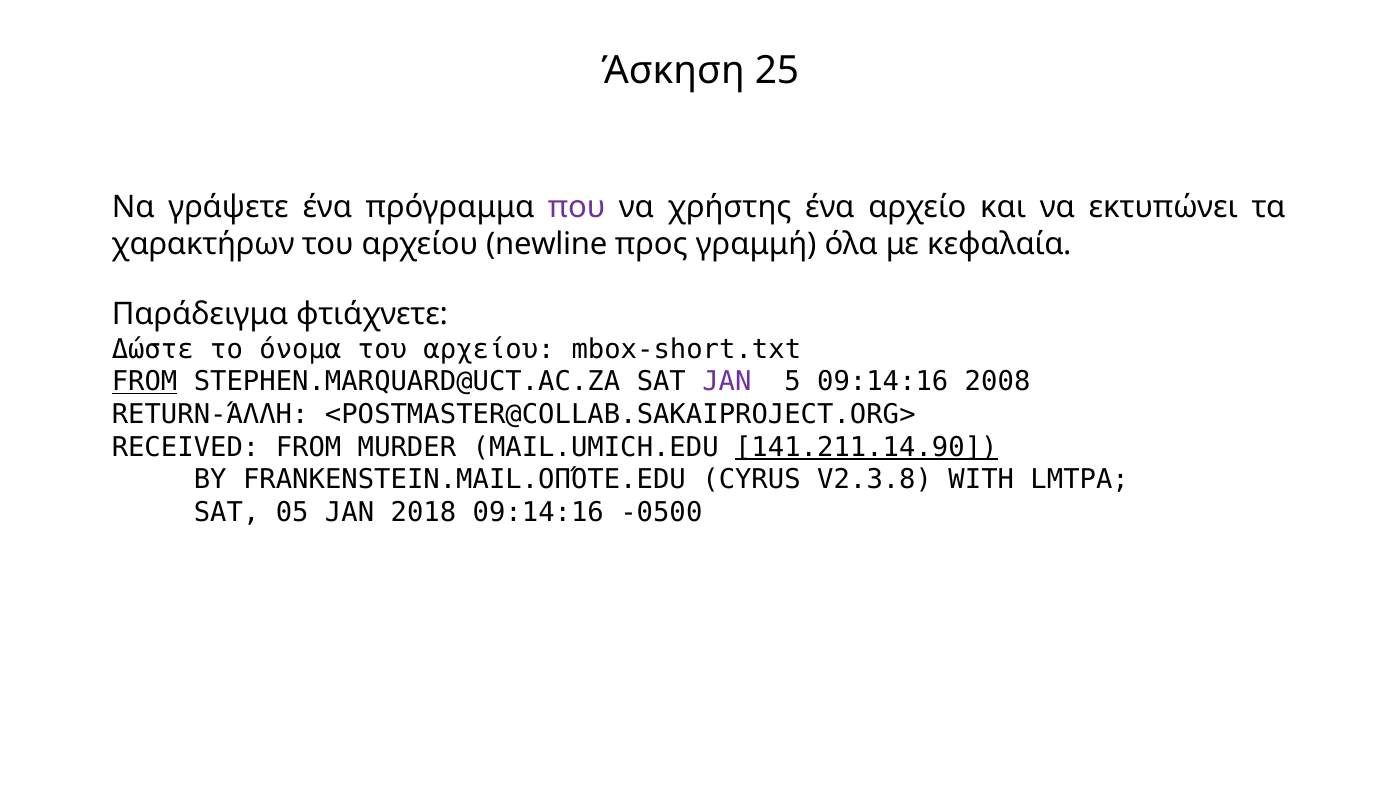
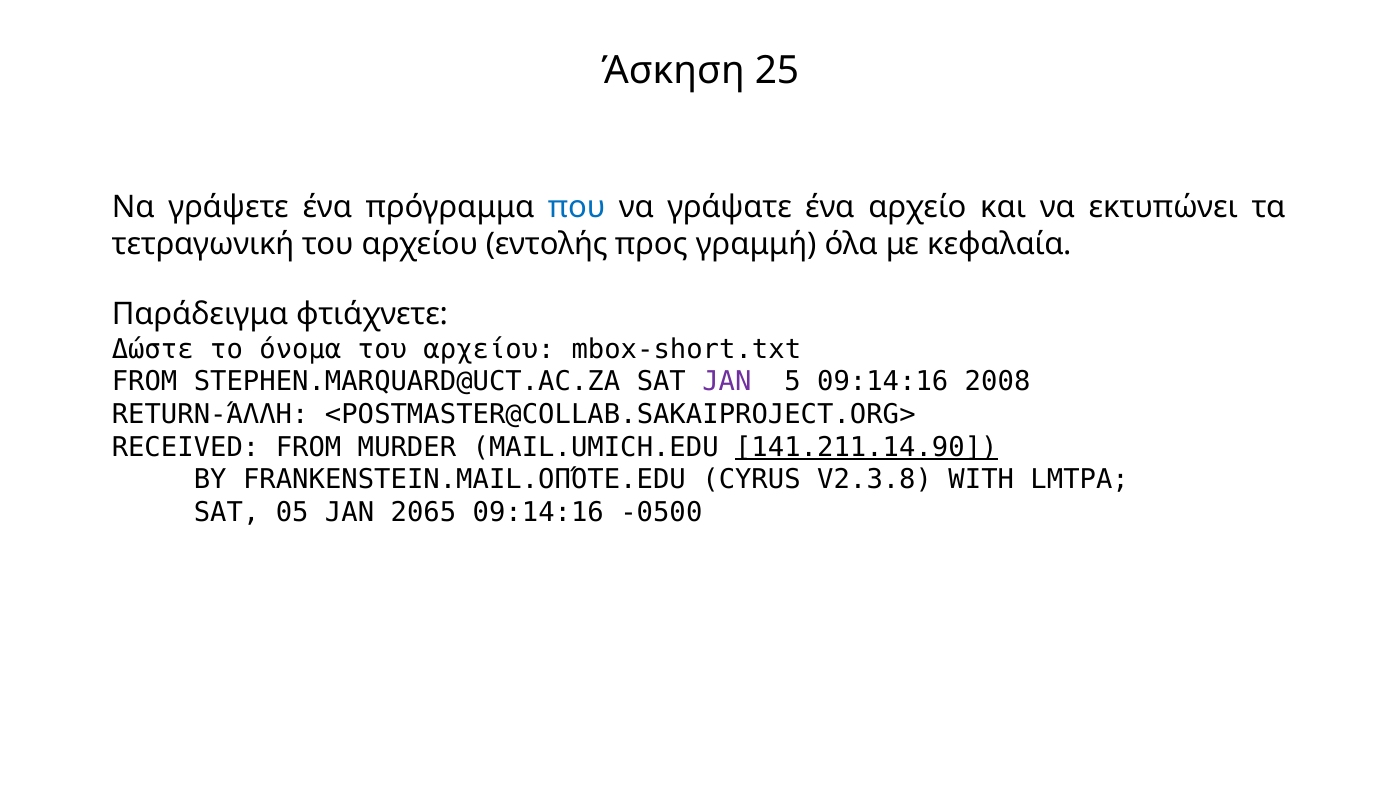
που colour: purple -> blue (577, 207)
χρήστης: χρήστης -> γράψατε (730, 207)
χαρακτήρων: χαρακτήρων -> τετραγωνική (203, 244)
newline: newline -> εντολής (547, 244)
FROM underline: present -> none (145, 382)
2018: 2018 -> 2065 (423, 512)
